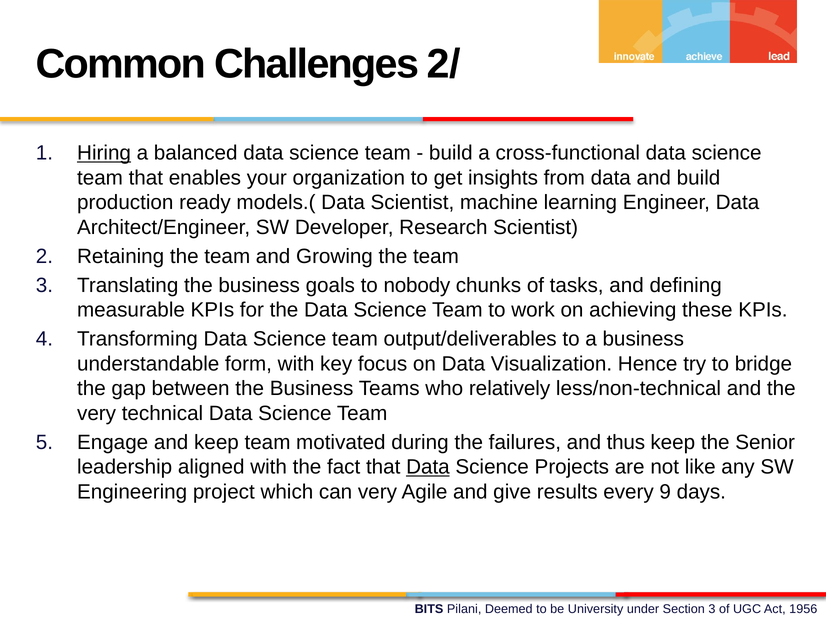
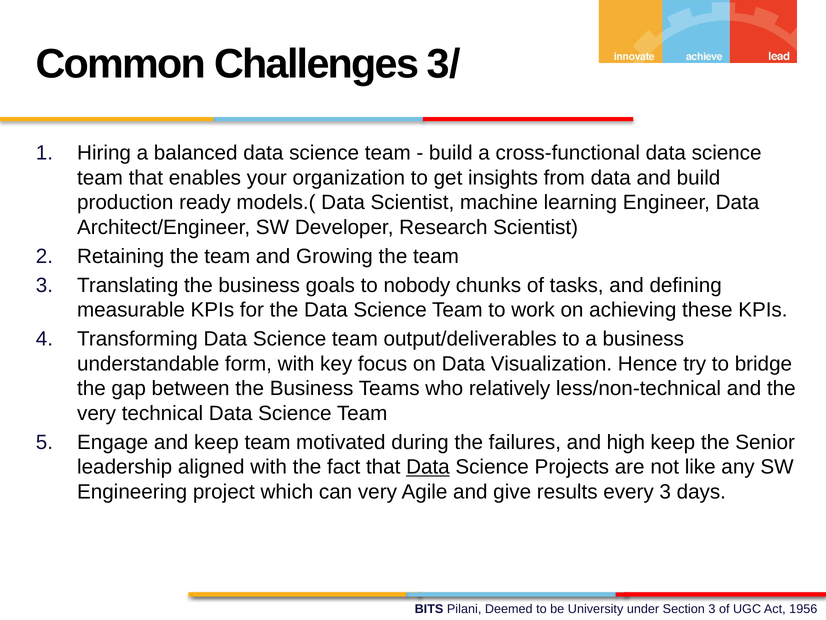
2/: 2/ -> 3/ (444, 64)
Hiring underline: present -> none (104, 153)
thus: thus -> high (626, 442)
every 9: 9 -> 3 (665, 492)
